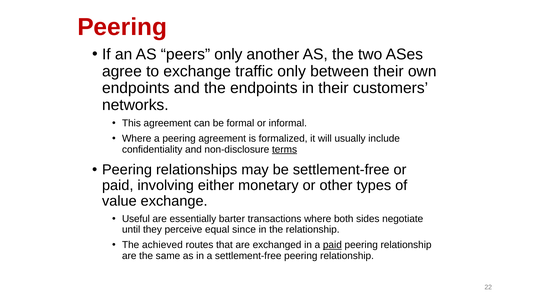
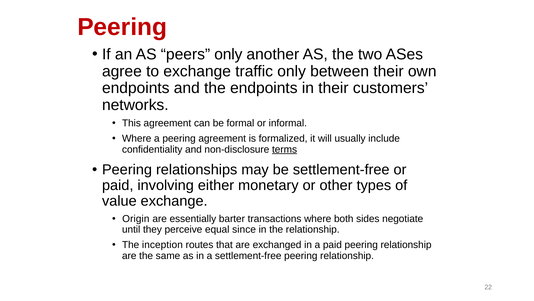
Useful: Useful -> Origin (136, 218)
achieved: achieved -> inception (162, 244)
paid underline: present -> none (332, 244)
